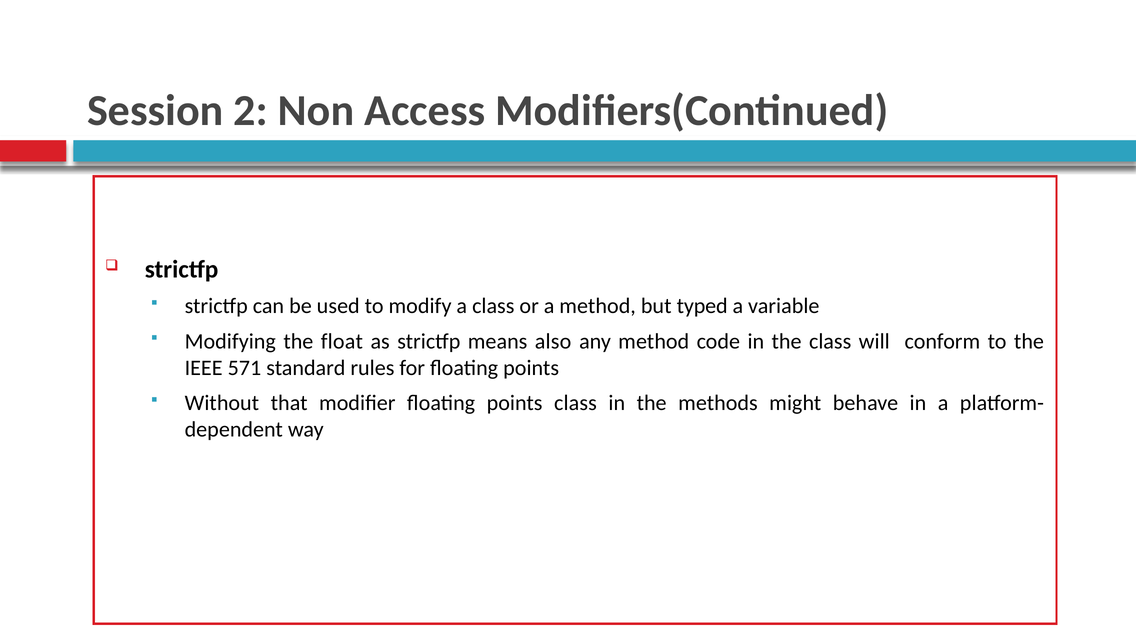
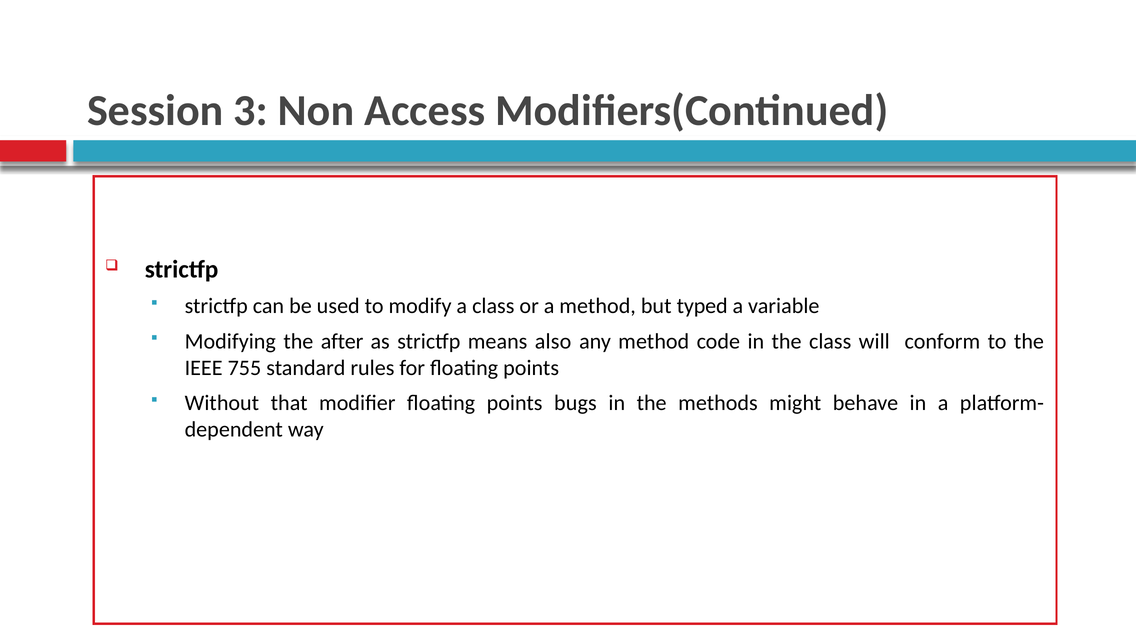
2: 2 -> 3 (251, 110)
float: float -> after (342, 341)
571: 571 -> 755 (244, 368)
points class: class -> bugs (575, 403)
